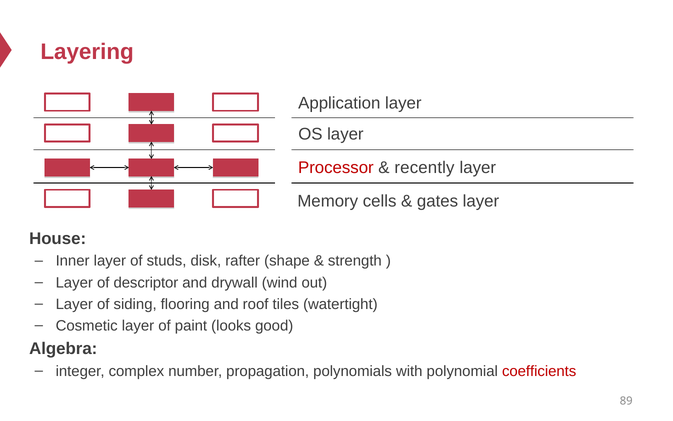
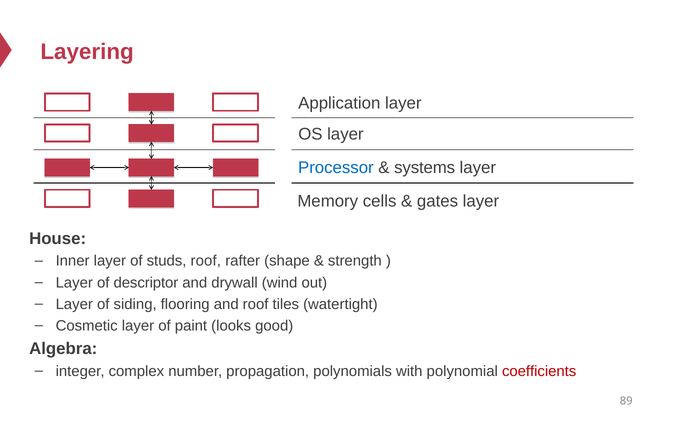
Processor colour: red -> blue (336, 168)
recently: recently -> systems (425, 168)
studs disk: disk -> roof (206, 261)
